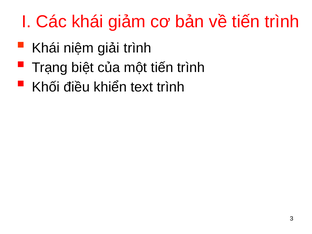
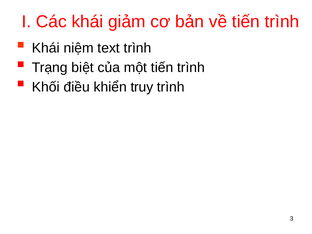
giải: giải -> text (109, 48)
text: text -> truy (142, 87)
